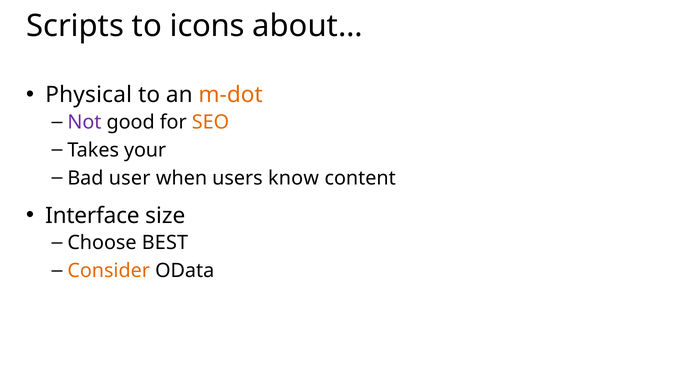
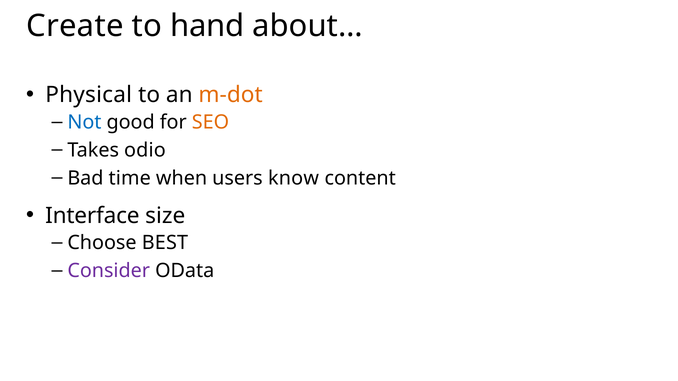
Scripts: Scripts -> Create (75, 26)
icons: icons -> hand (207, 26)
Not colour: purple -> blue (84, 122)
your: your -> odio (145, 150)
user: user -> time (130, 178)
Consider colour: orange -> purple (109, 271)
